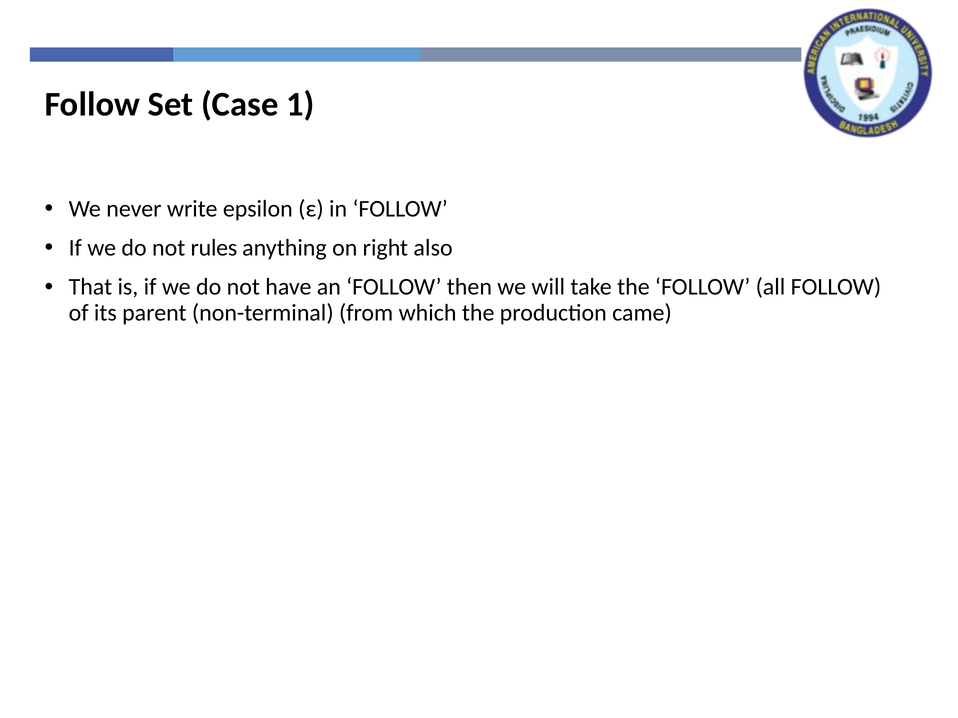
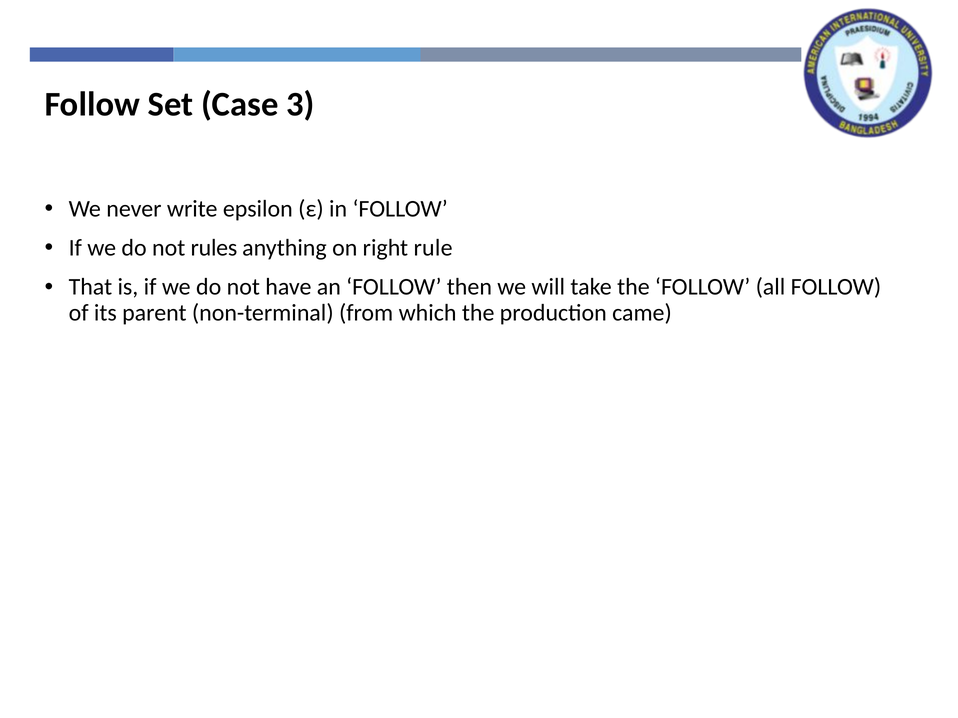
1: 1 -> 3 (300, 105)
also: also -> rule (433, 248)
